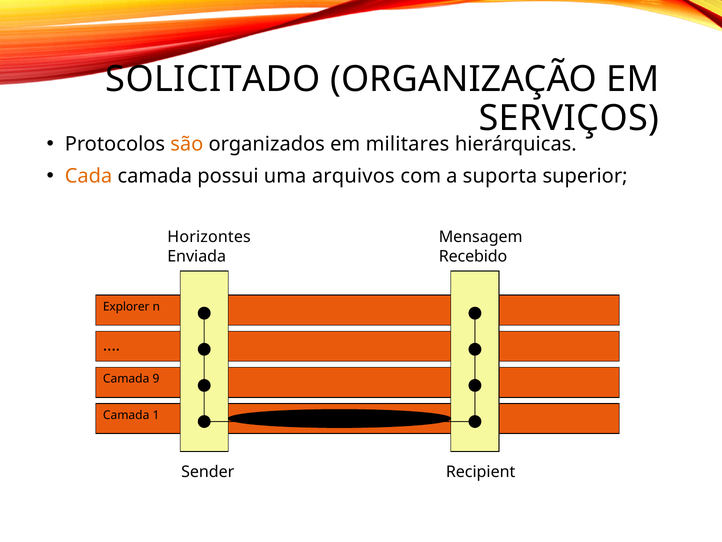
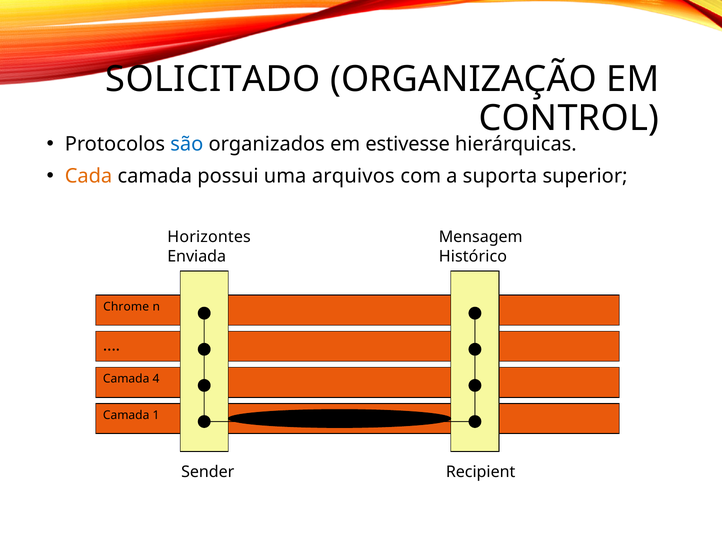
SERVIÇOS: SERVIÇOS -> CONTROL (569, 118)
são colour: orange -> blue (187, 144)
militares: militares -> estivesse (408, 144)
Recebido: Recebido -> Histórico (473, 256)
Explorer: Explorer -> Chrome (126, 306)
9: 9 -> 4 (156, 379)
